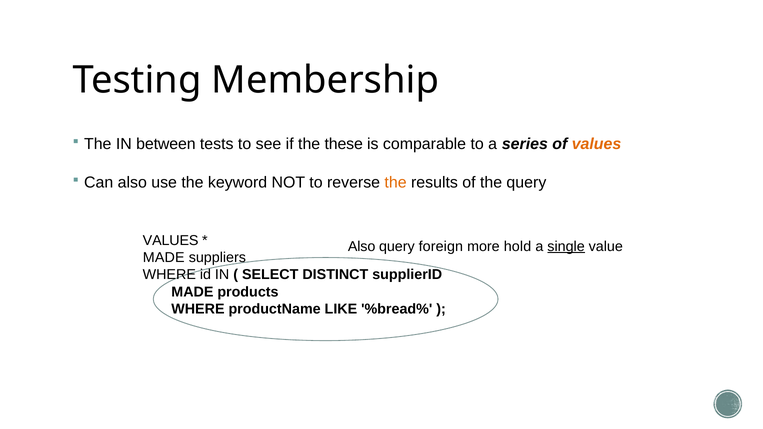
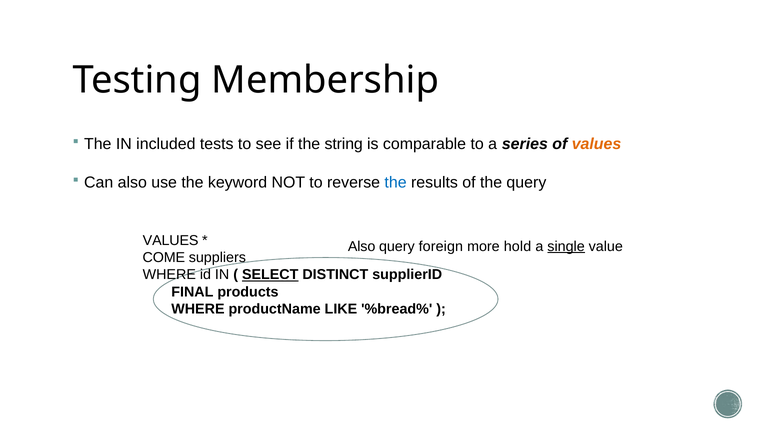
between: between -> included (166, 144)
these: these -> string (344, 144)
the colour: orange -> blue (396, 183)
MADE: MADE -> COME (164, 258)
SELECT underline: none -> present (270, 275)
MADE: MADE -> FINAL (192, 292)
